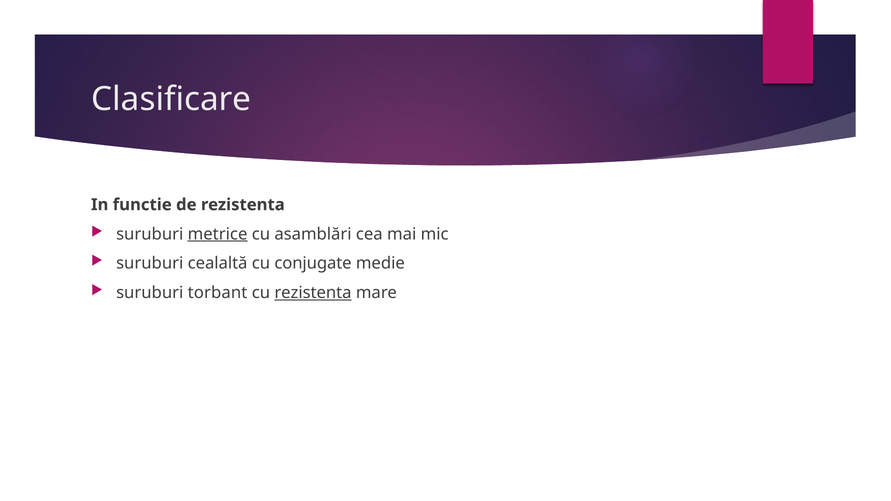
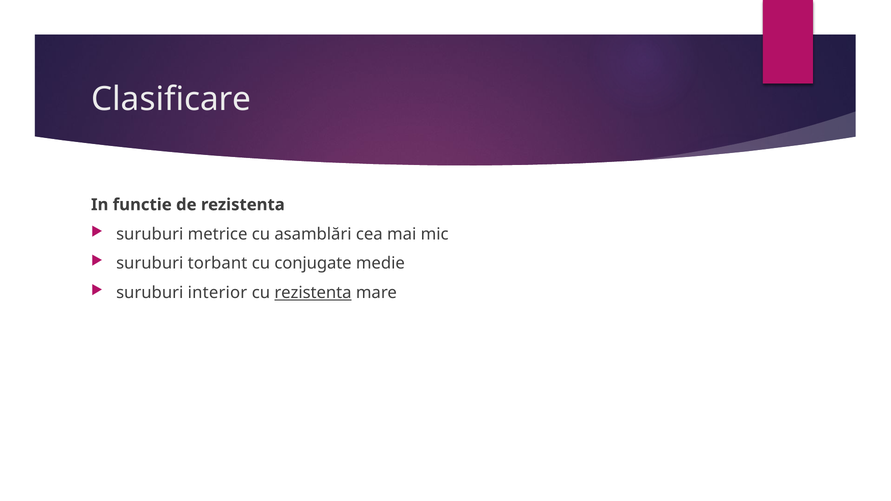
metrice underline: present -> none (218, 234)
cealaltă: cealaltă -> torbant (218, 263)
torbant: torbant -> interior (217, 293)
